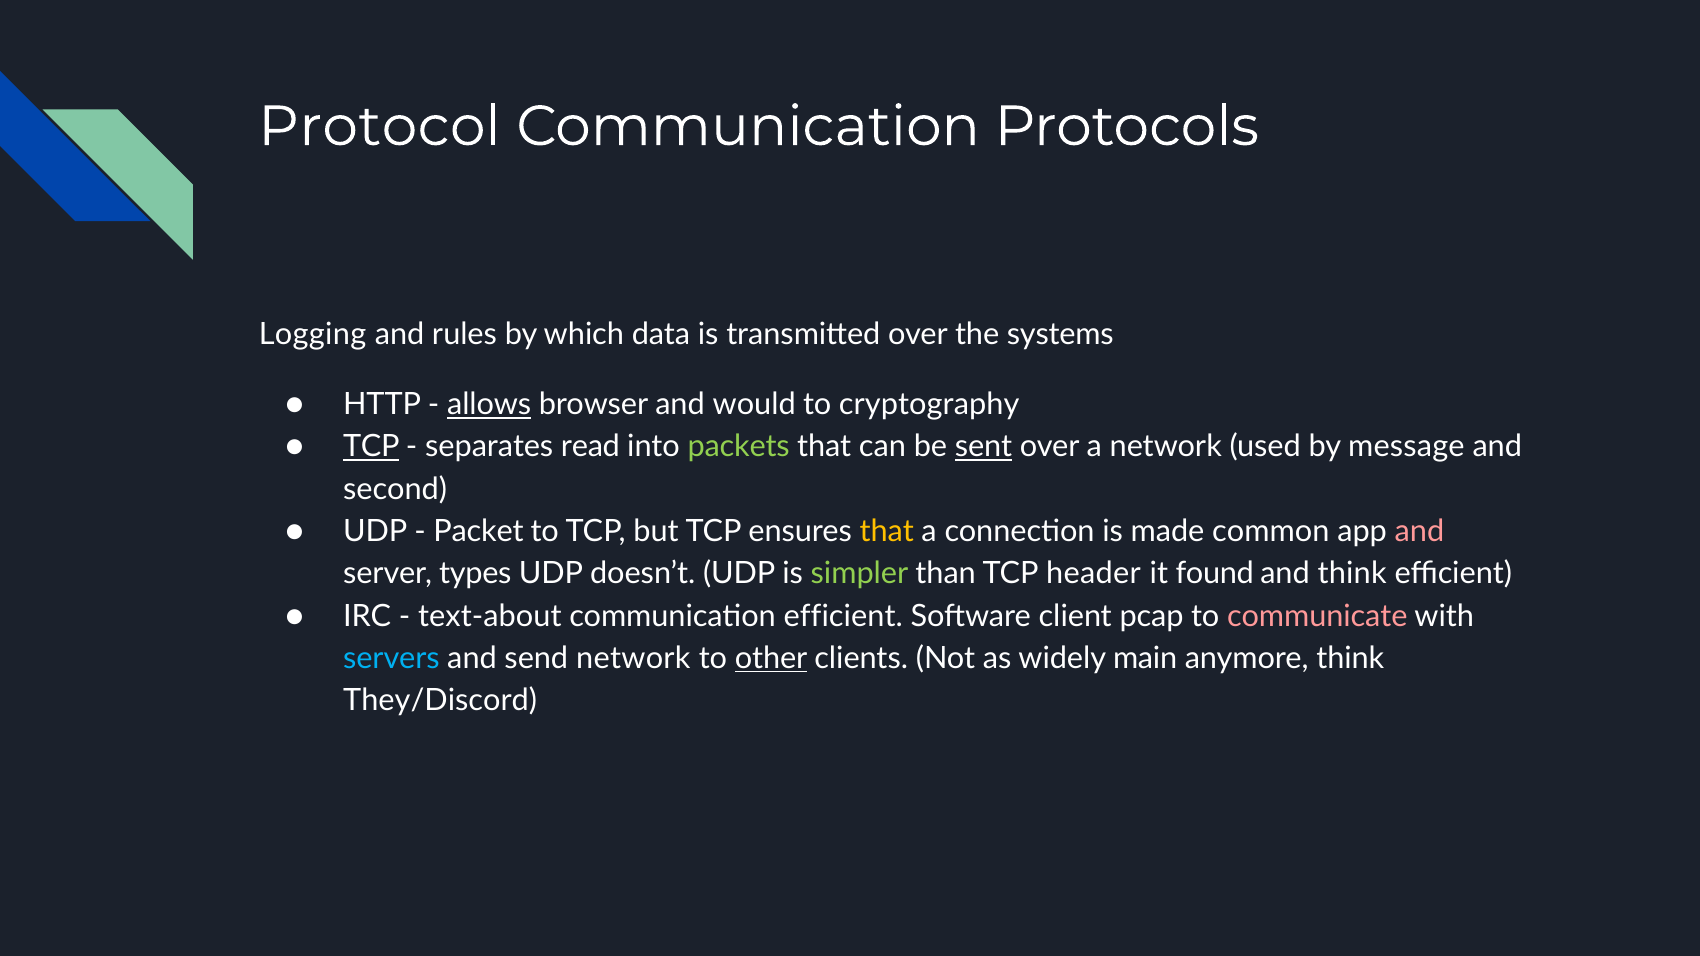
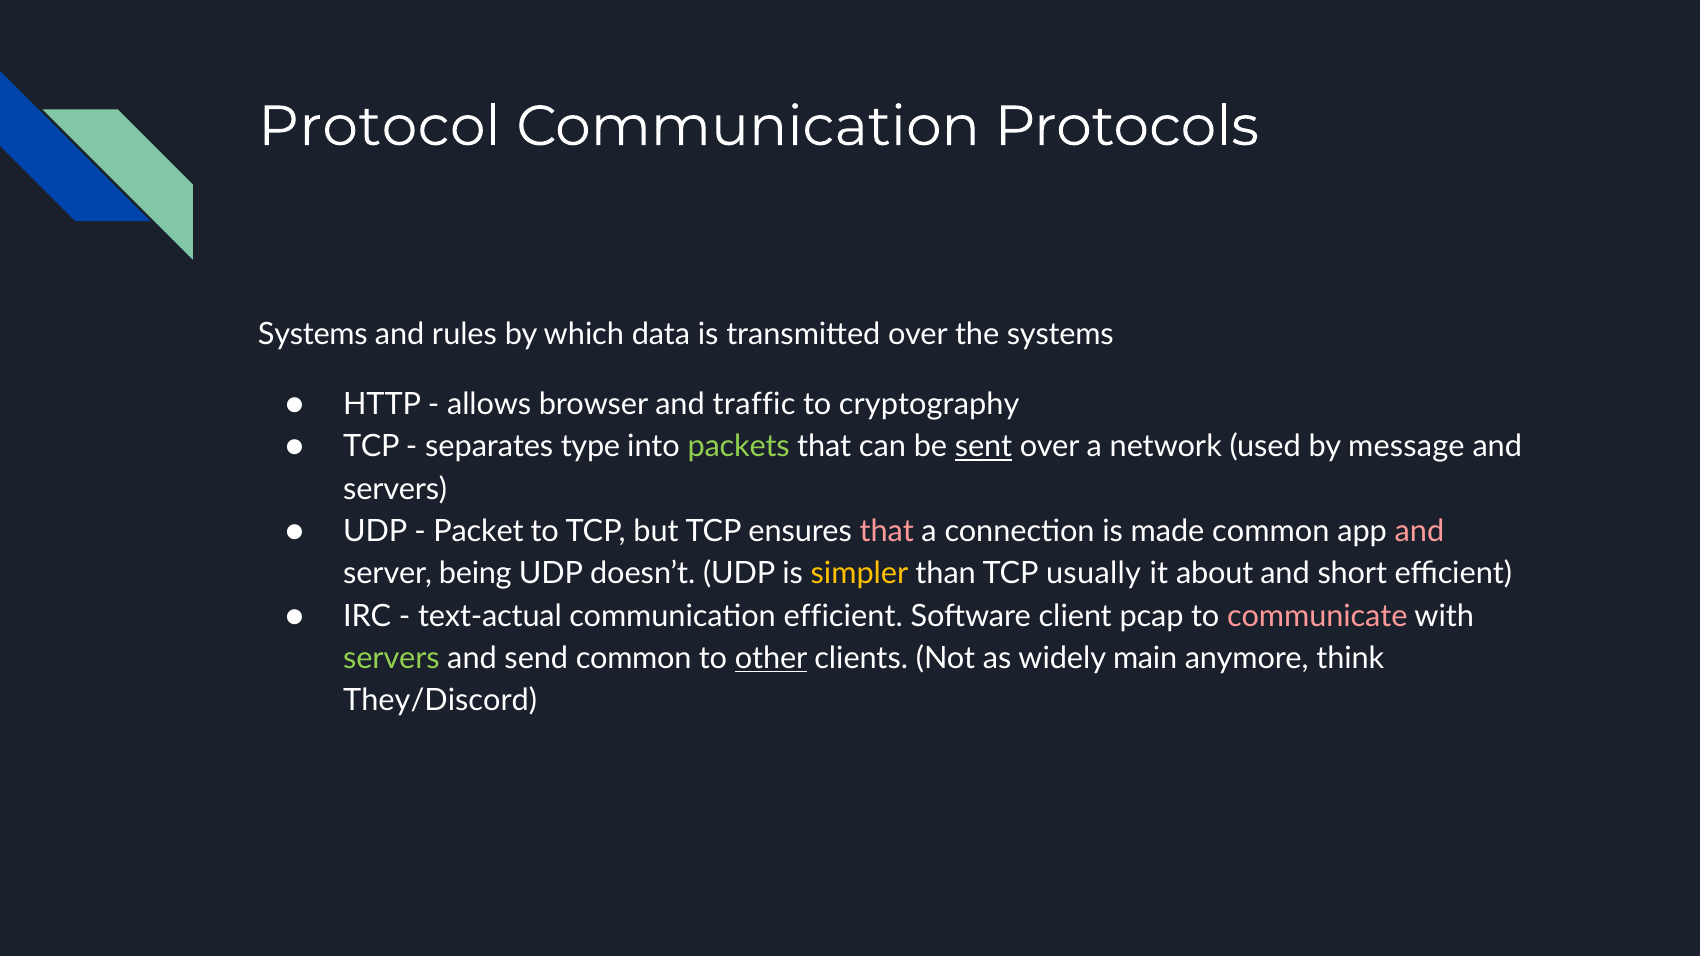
Logging: Logging -> Systems (313, 334)
allows underline: present -> none (489, 405)
would: would -> traffic (754, 405)
TCP underline: present -> none (371, 447)
read: read -> type (590, 447)
second: second -> servers (395, 489)
that colour: yellow -> pink (887, 532)
types: types -> being (475, 574)
simpler colour: light green -> yellow (859, 574)
header: header -> usually (1094, 574)
found: found -> about (1215, 574)
and think: think -> short (1352, 574)
text-about: text-about -> text-actual (490, 616)
servers colour: light blue -> light green (391, 658)
send network: network -> common (634, 658)
